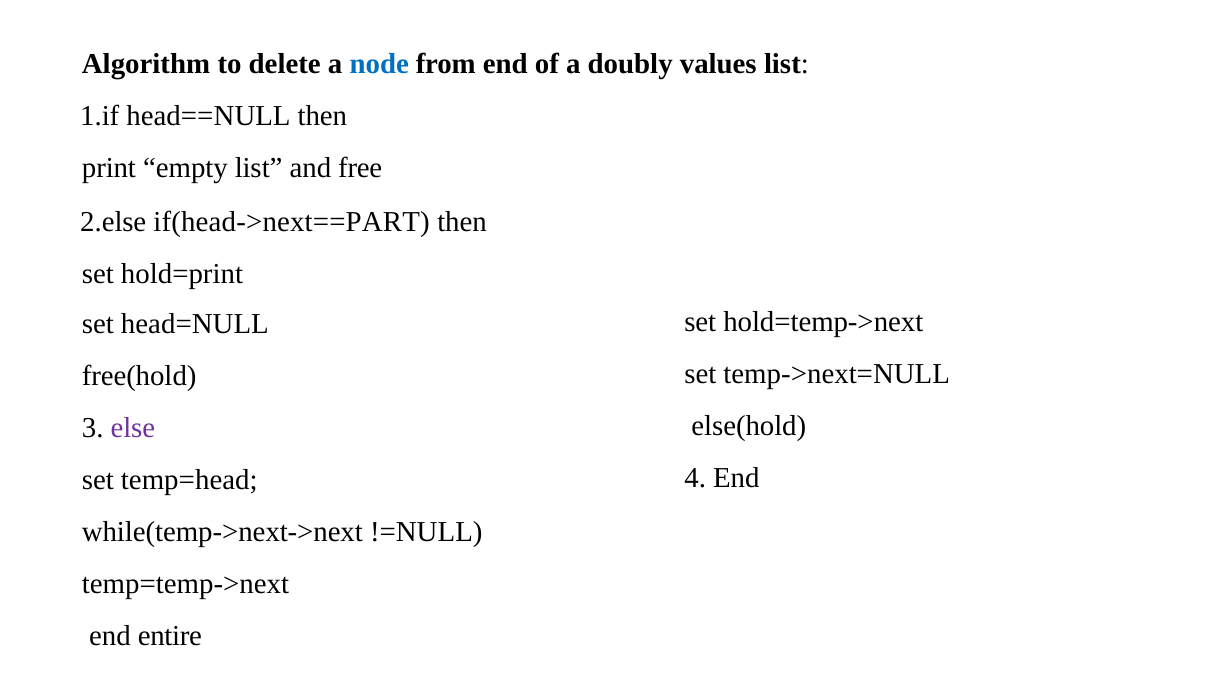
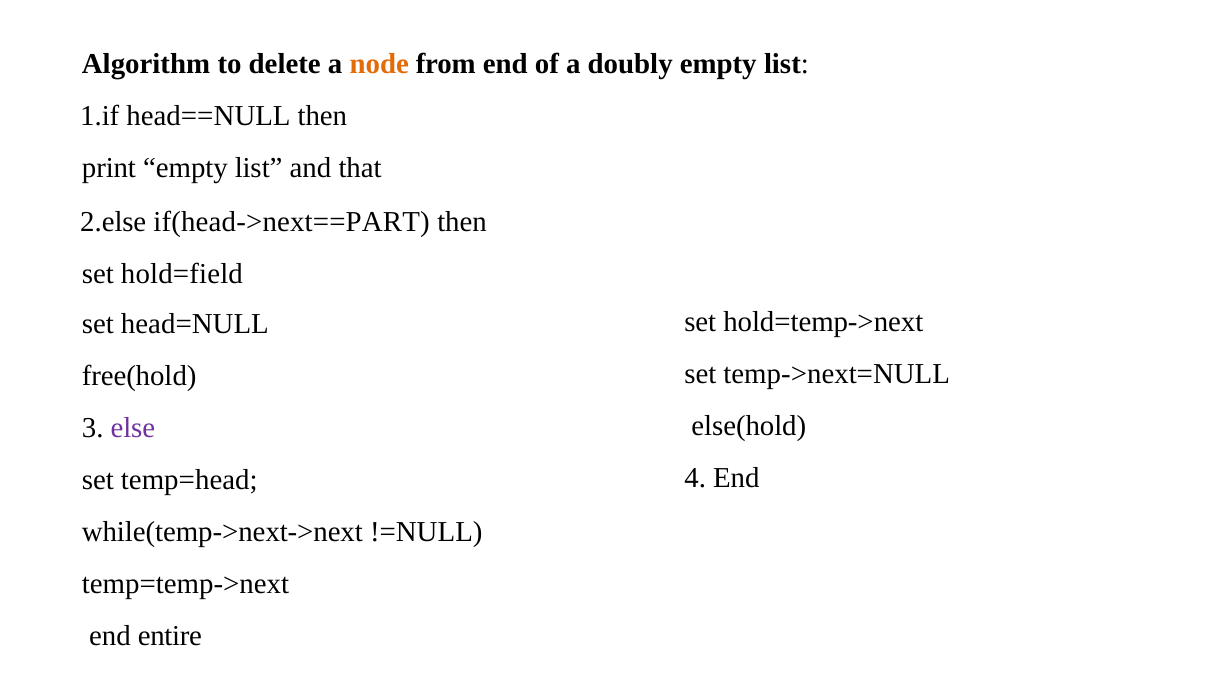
node colour: blue -> orange (379, 64)
doubly values: values -> empty (718, 64)
free: free -> that (360, 168)
hold=print: hold=print -> hold=field (182, 273)
